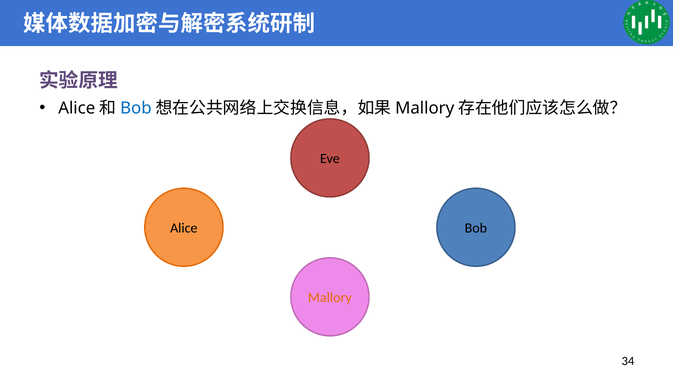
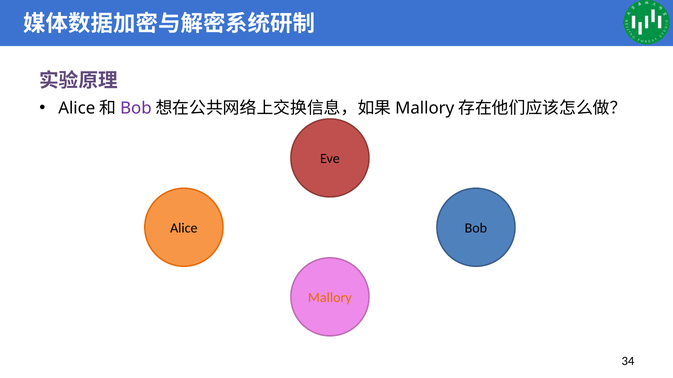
Bob colour: blue -> purple (136, 109)
